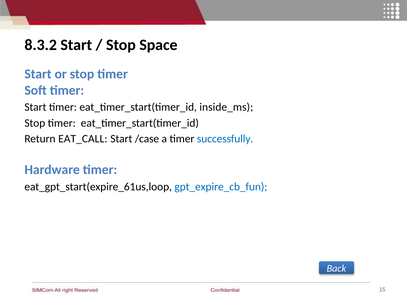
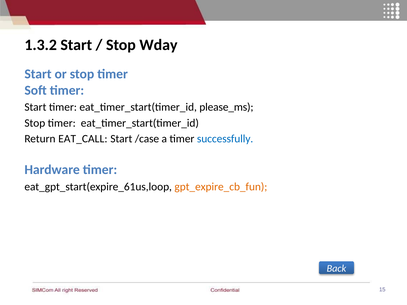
8.3.2: 8.3.2 -> 1.3.2 (41, 45)
Space: Space -> Wday (158, 45)
inside_ms: inside_ms -> please_ms (226, 107)
gpt_expire_cb_fun colour: blue -> orange (221, 187)
